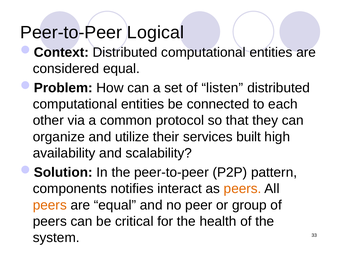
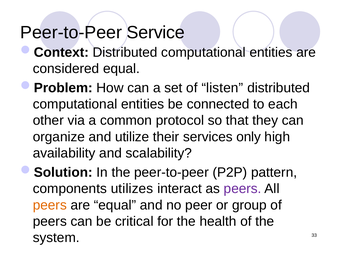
Logical: Logical -> Service (156, 32)
built: built -> only (249, 137)
notifies: notifies -> utilizes (132, 189)
peers colour: orange -> purple (243, 189)
